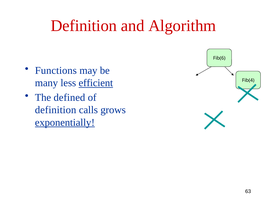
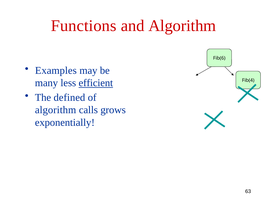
Definition: Definition -> Functions (84, 26)
Functions: Functions -> Examples (56, 71)
definition: definition -> algorithm (56, 110)
exponentially underline: present -> none (65, 123)
